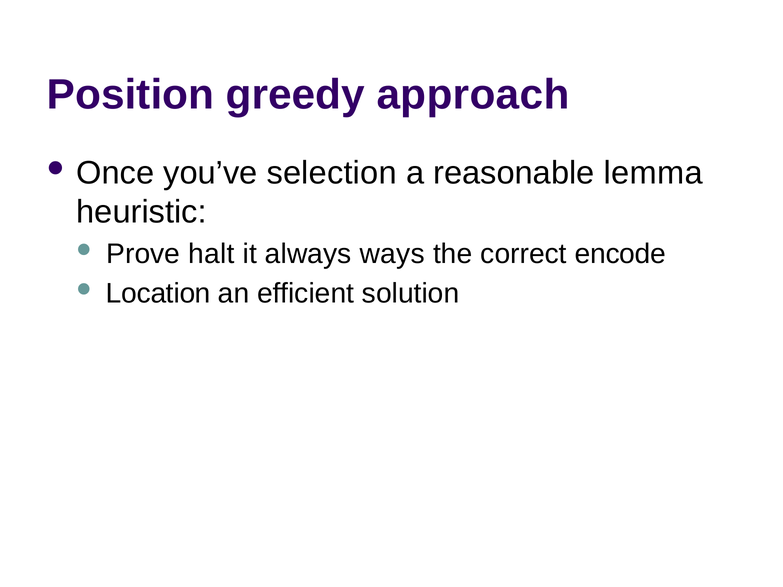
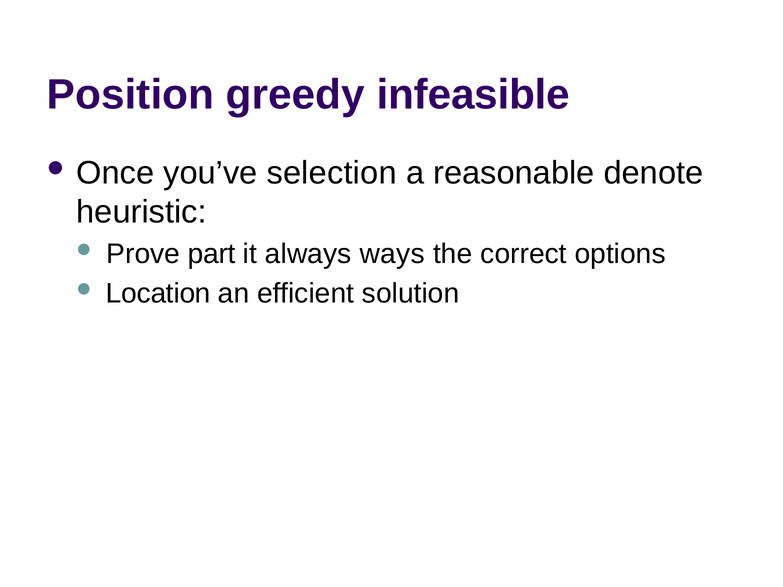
approach: approach -> infeasible (473, 95)
lemma: lemma -> denote (654, 173)
halt: halt -> part (212, 254)
encode: encode -> options (620, 254)
